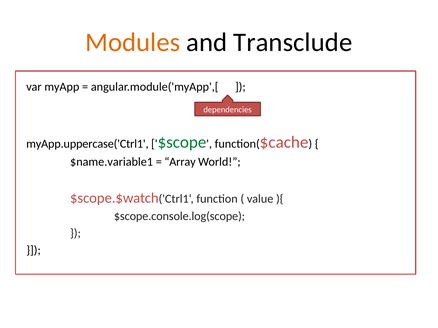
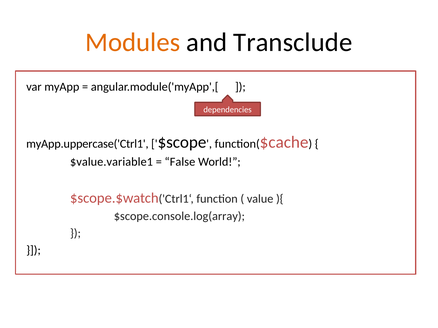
$scope colour: green -> black (182, 142)
$name.variable1: $name.variable1 -> $value.variable1 (112, 162)
Array: Array -> False (180, 162)
$scope.console.log(scope: $scope.console.log(scope -> $scope.console.log(array (179, 217)
